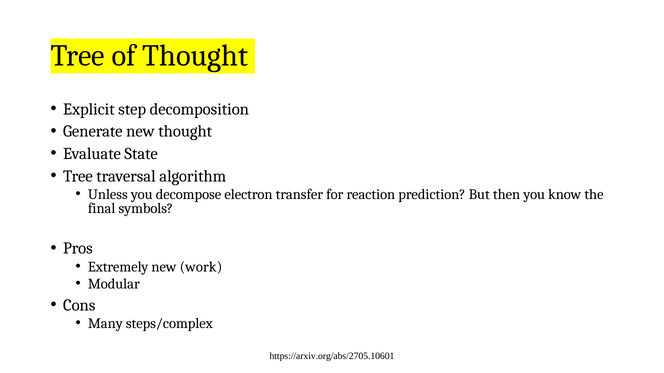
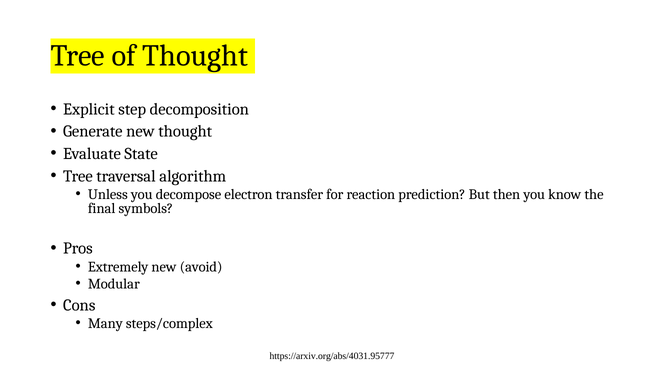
work: work -> avoid (201, 267)
https://arxiv.org/abs/2705.10601: https://arxiv.org/abs/2705.10601 -> https://arxiv.org/abs/4031.95777 (332, 357)
